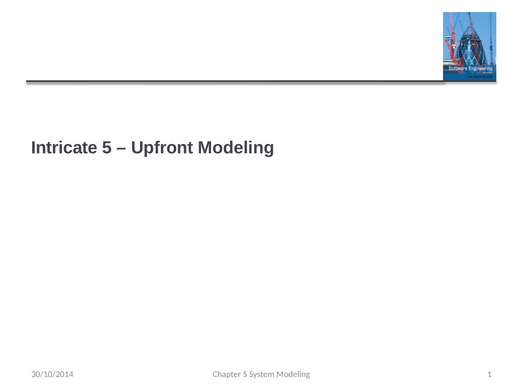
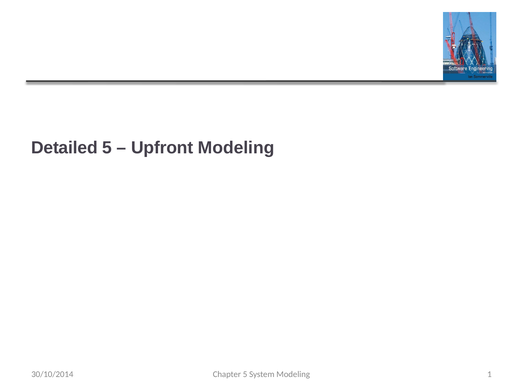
Intricate: Intricate -> Detailed (64, 148)
